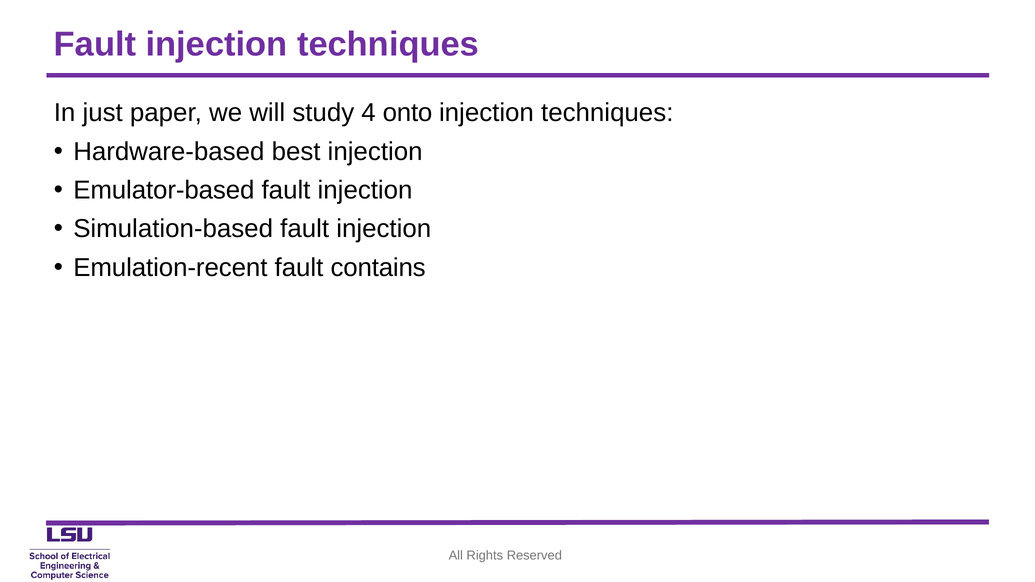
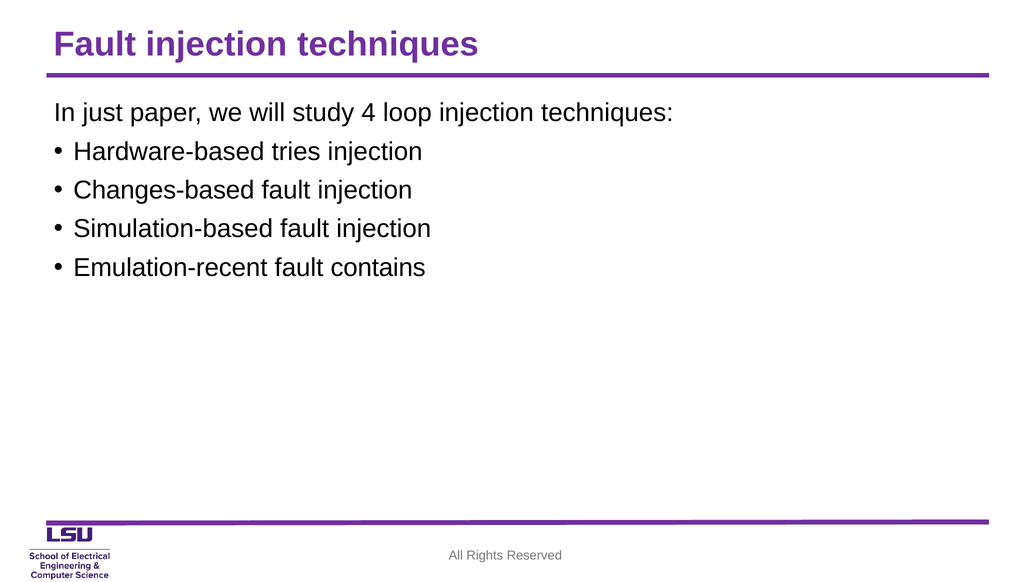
onto: onto -> loop (407, 113)
best: best -> tries (296, 152)
Emulator-based: Emulator-based -> Changes-based (164, 190)
